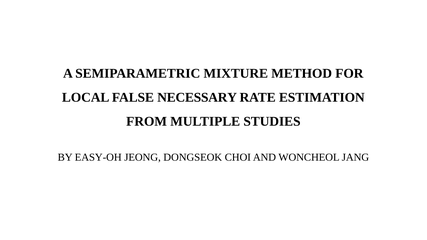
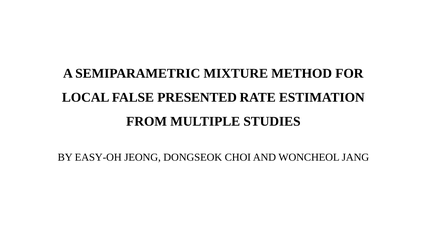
NECESSARY: NECESSARY -> PRESENTED (197, 97)
